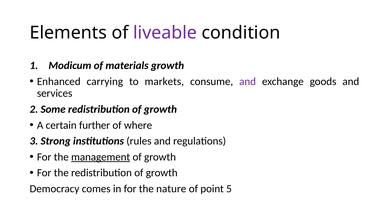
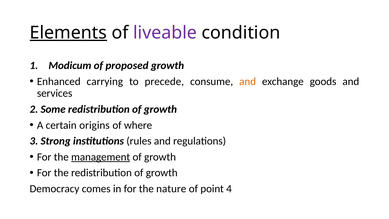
Elements underline: none -> present (68, 33)
materials: materials -> proposed (127, 66)
markets: markets -> precede (164, 81)
and colour: purple -> orange (248, 81)
further: further -> origins (94, 125)
5: 5 -> 4 (229, 189)
